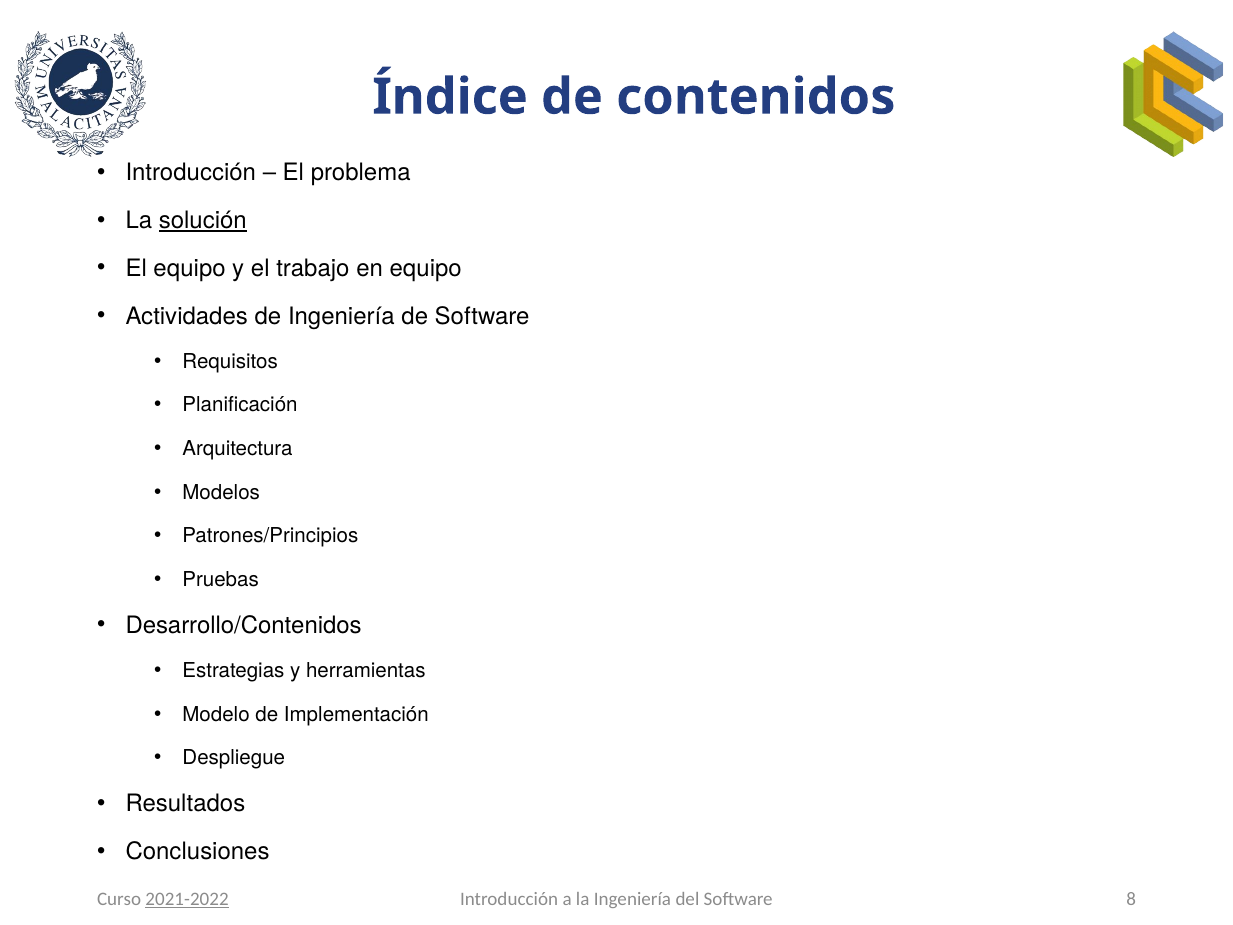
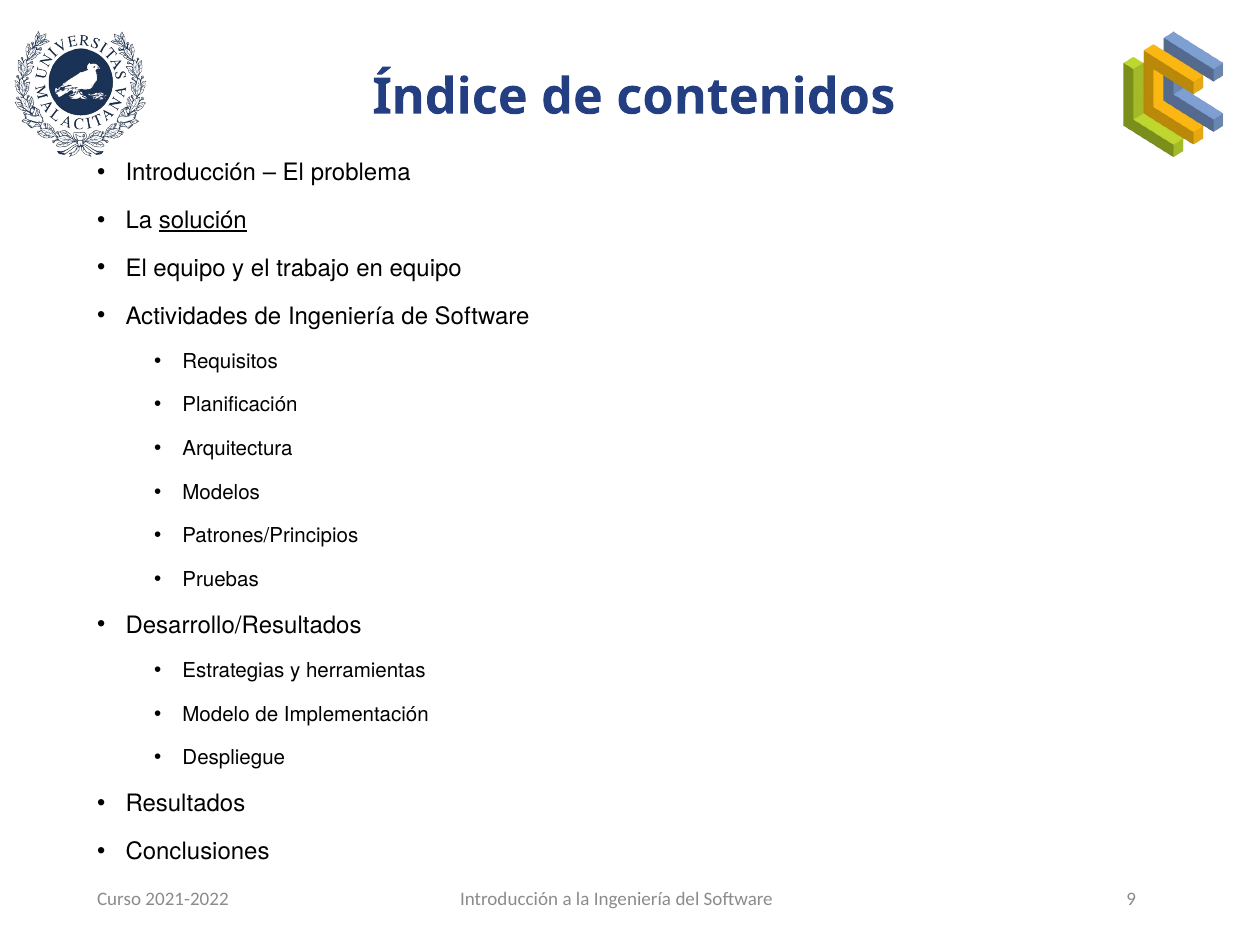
Desarrollo/Contenidos: Desarrollo/Contenidos -> Desarrollo/Resultados (244, 625)
8: 8 -> 9 (1131, 899)
2021-2022 underline: present -> none (187, 899)
